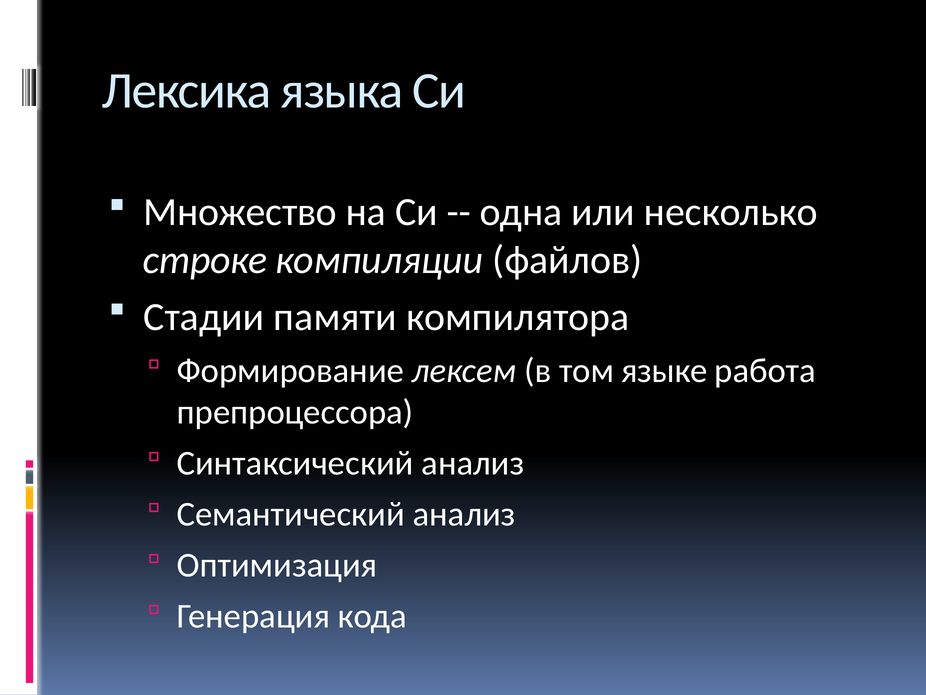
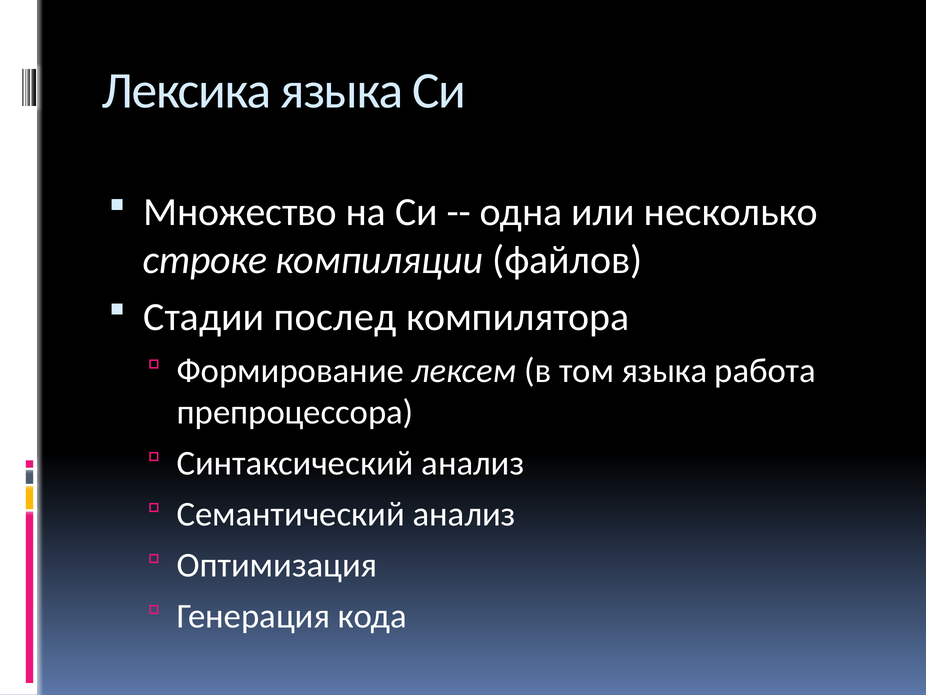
памяти: памяти -> послед (335, 317)
том языке: языке -> языка (664, 370)
